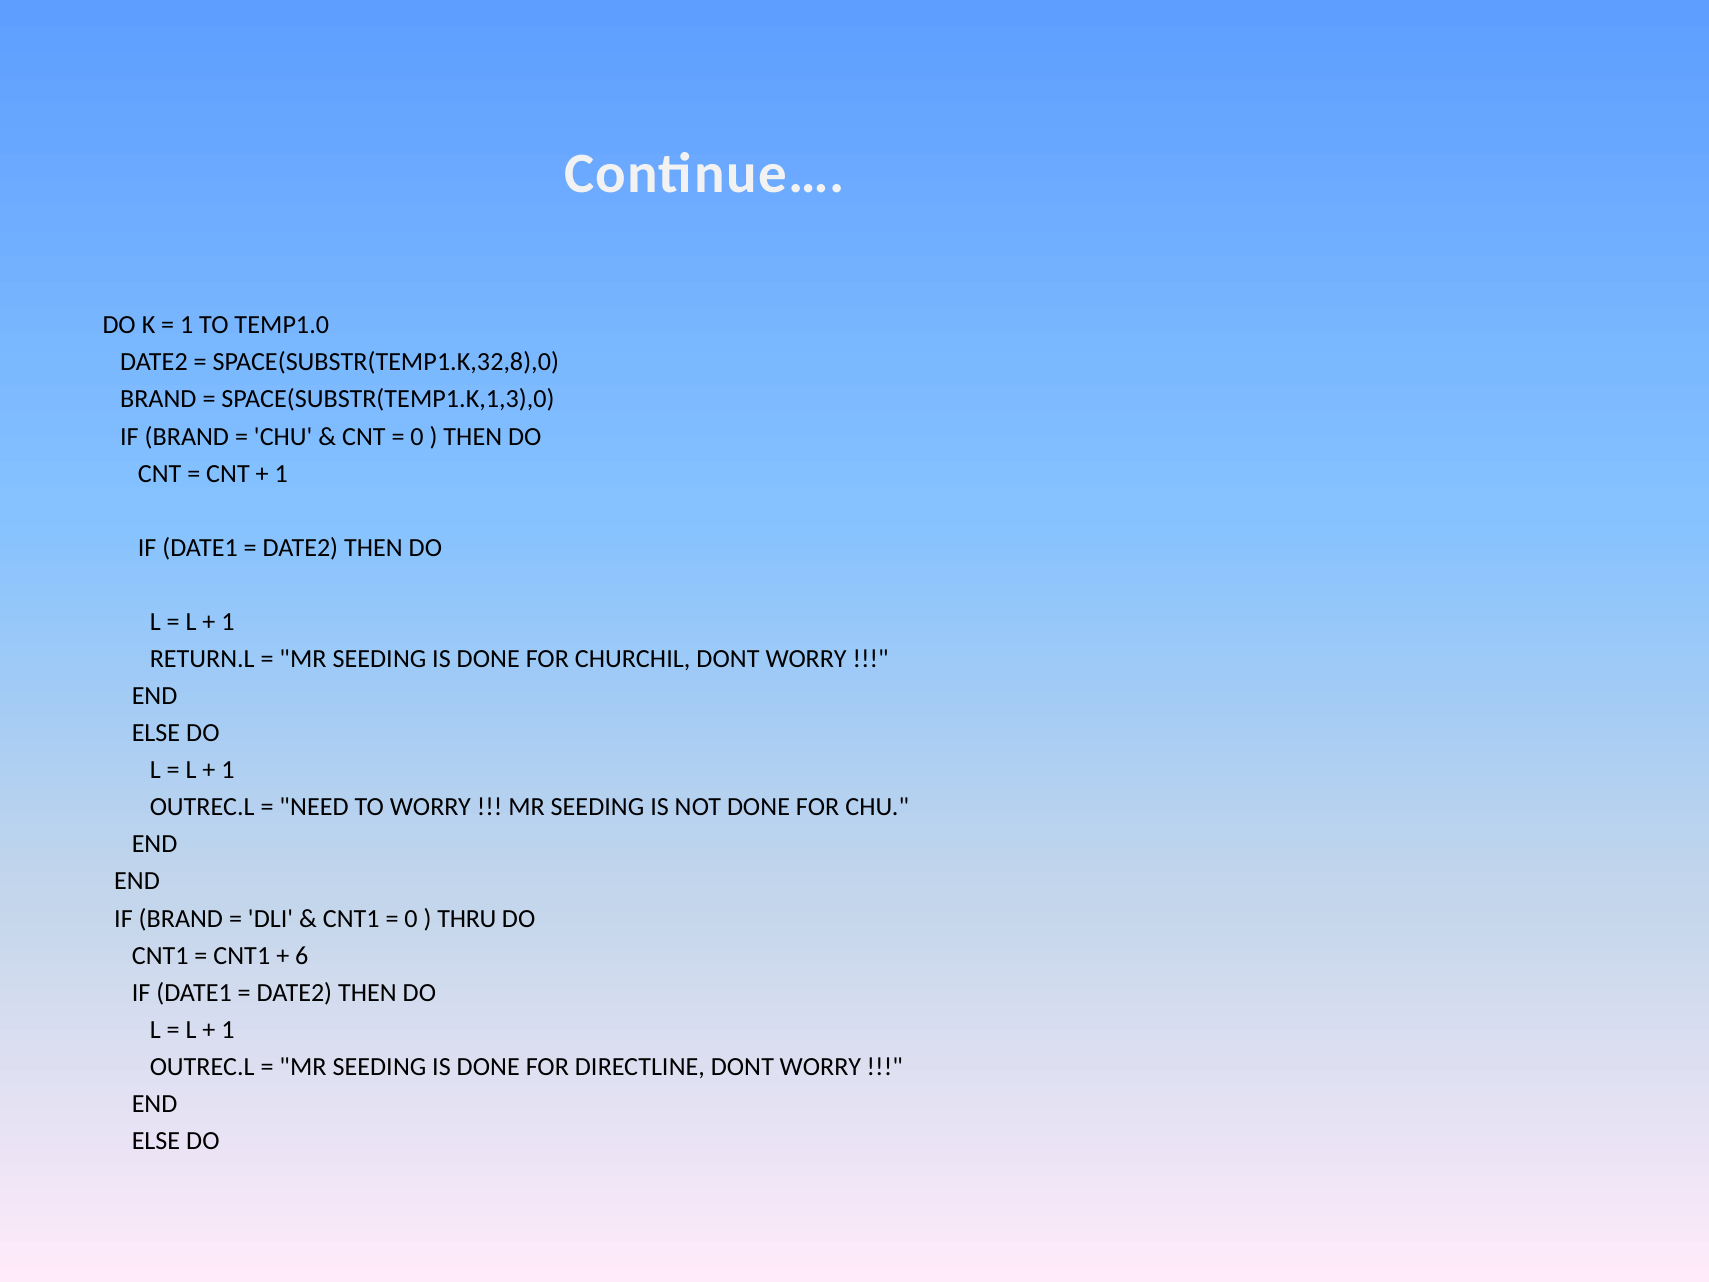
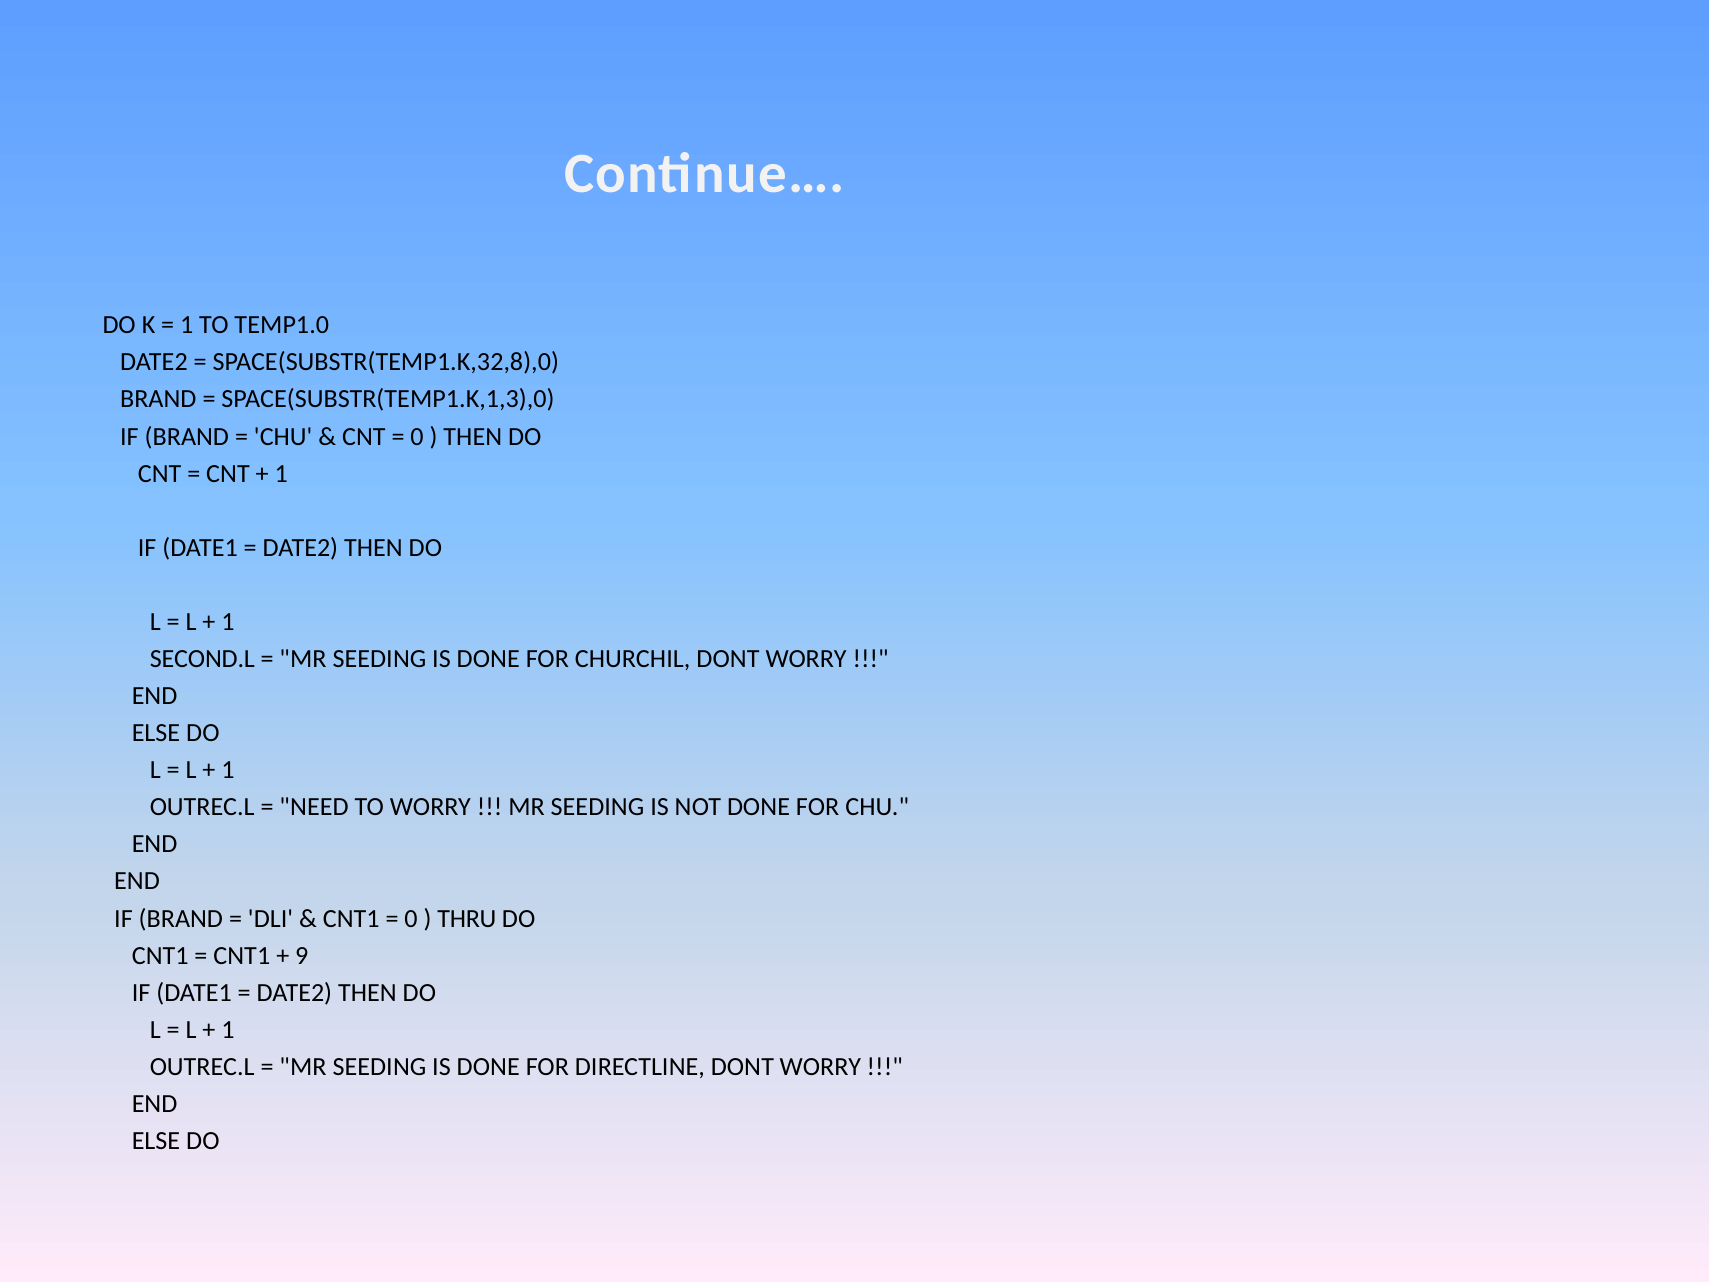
RETURN.L: RETURN.L -> SECOND.L (202, 659)
6: 6 -> 9 (302, 955)
